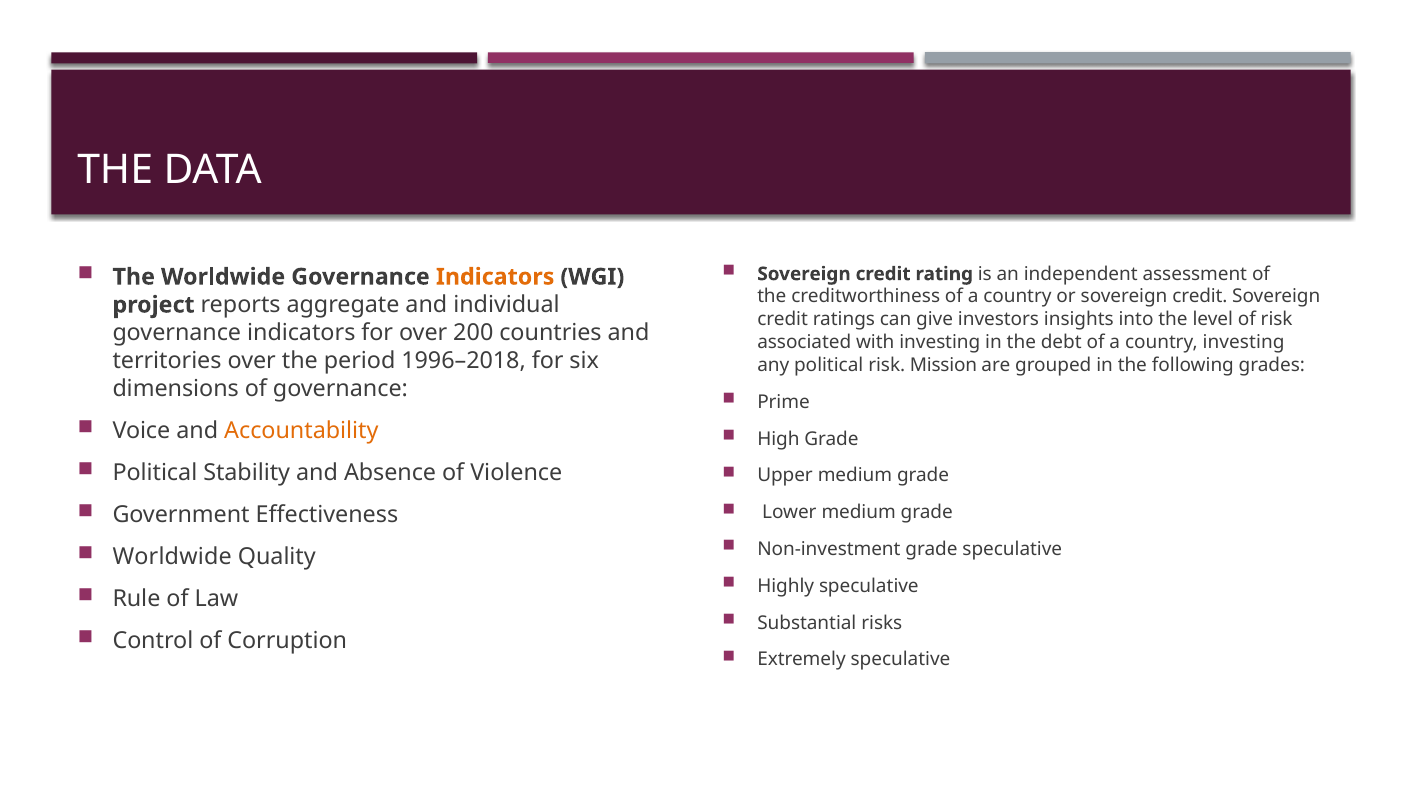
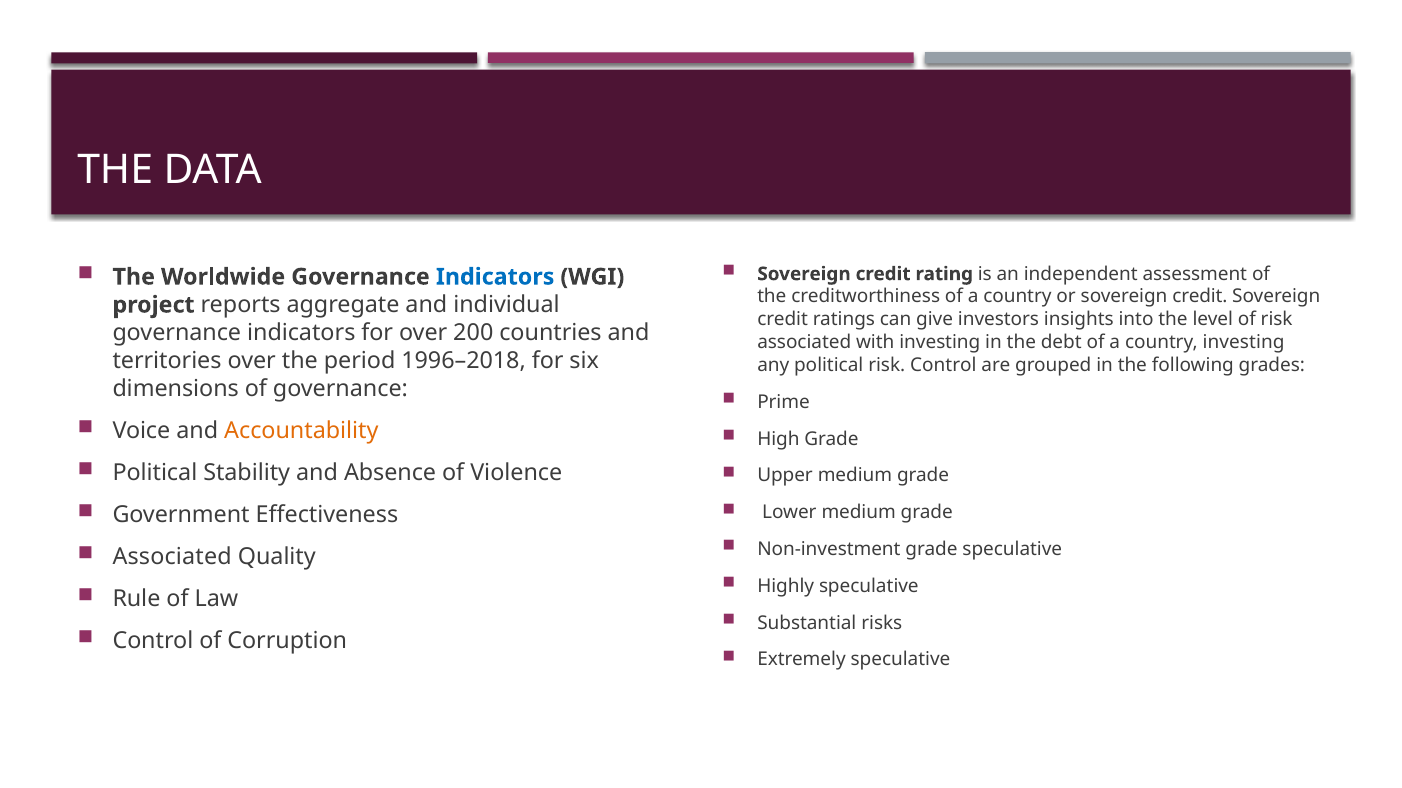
Indicators colour: orange -> blue (495, 277)
risk Mission: Mission -> Control (943, 365)
Worldwide: Worldwide -> Associated (172, 557)
